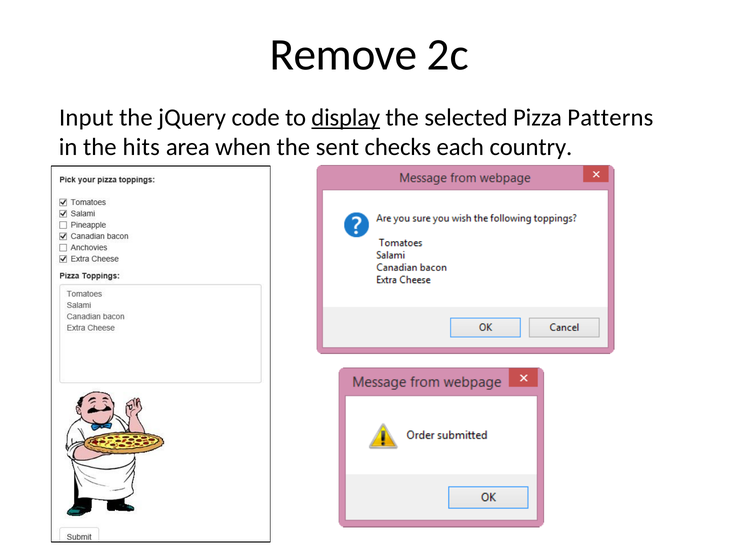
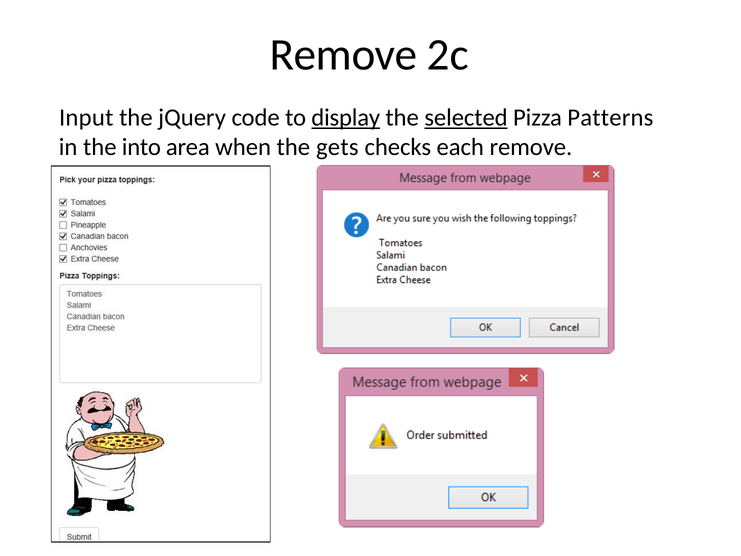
selected underline: none -> present (466, 118)
hits: hits -> into (141, 147)
sent: sent -> gets (337, 147)
each country: country -> remove (531, 147)
